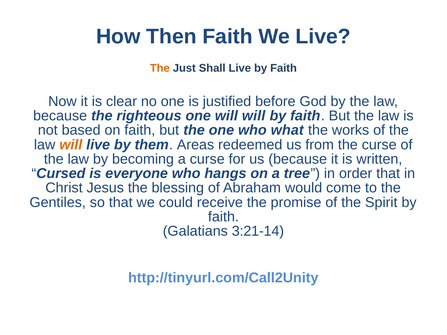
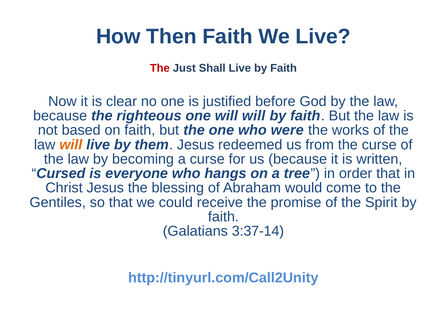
The colour: orange -> red (160, 68)
what: what -> were (287, 130)
them Areas: Areas -> Jesus (196, 145)
3:21-14: 3:21-14 -> 3:37-14 (258, 231)
